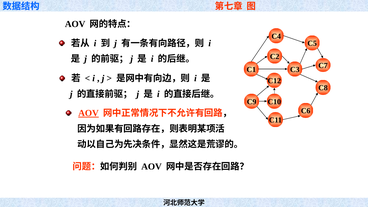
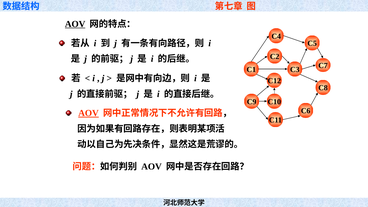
AOV underline: none -> present (75, 24)
